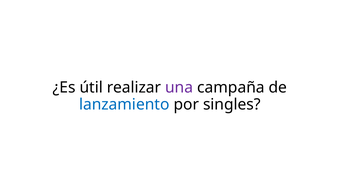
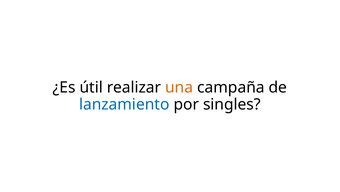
una colour: purple -> orange (179, 87)
